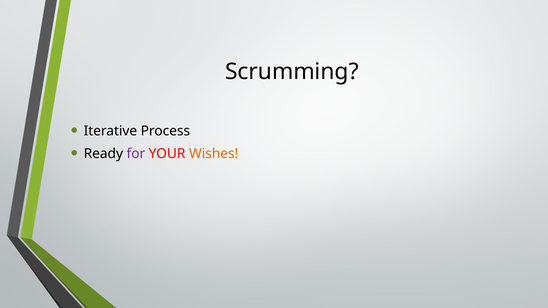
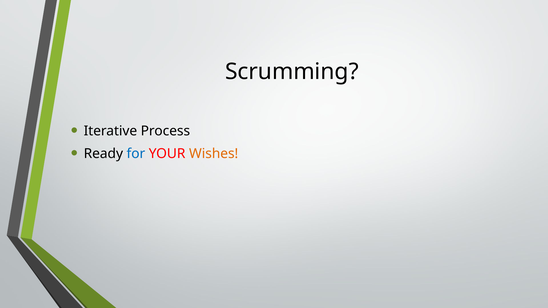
for colour: purple -> blue (136, 154)
